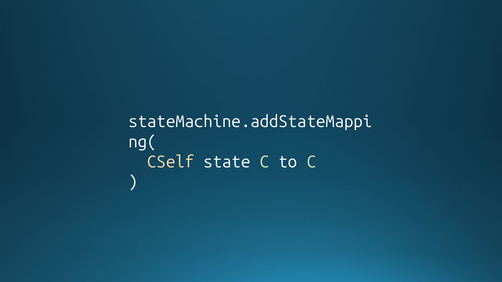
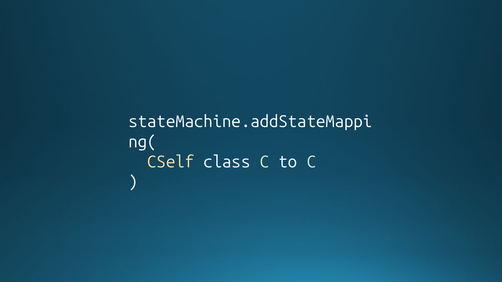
state: state -> class (227, 162)
